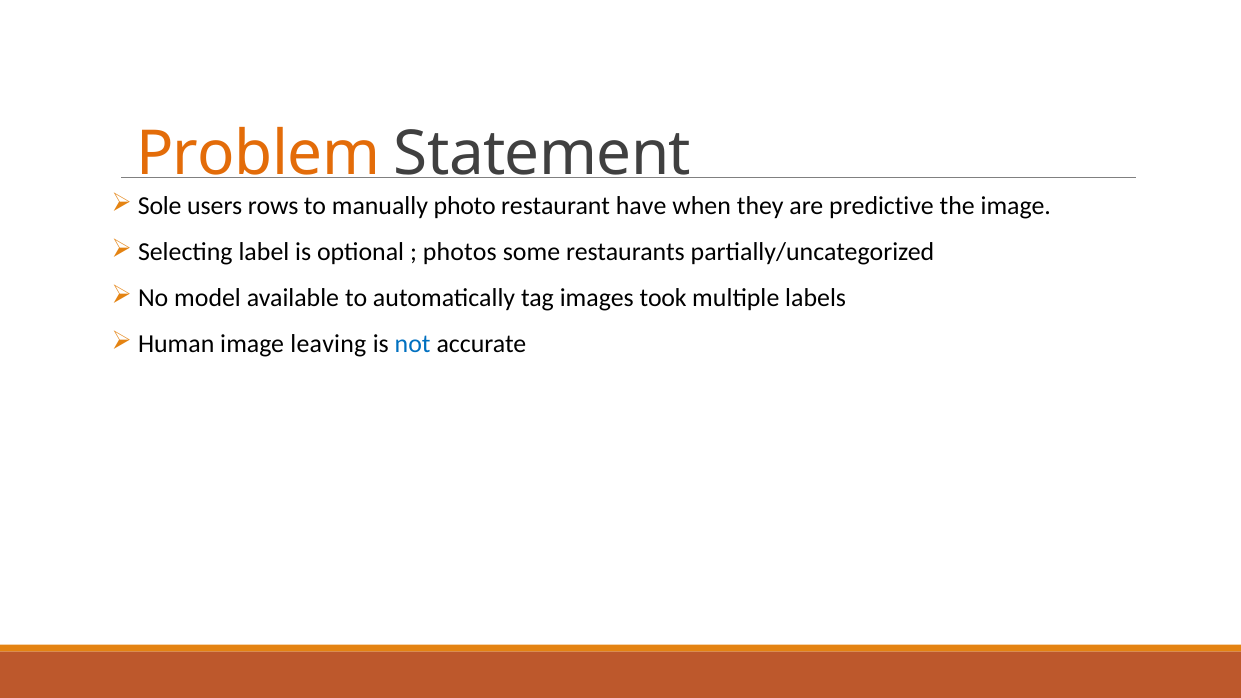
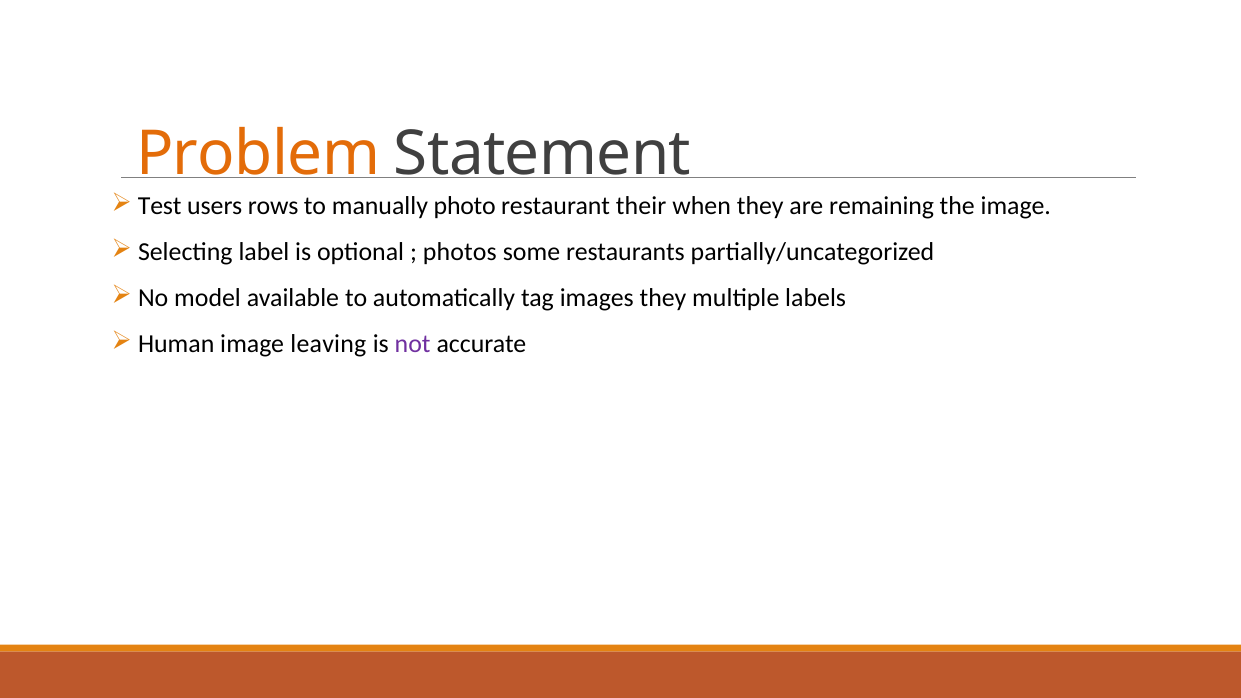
Sole: Sole -> Test (160, 206)
have: have -> their (641, 206)
predictive: predictive -> remaining (882, 206)
images took: took -> they (663, 298)
not colour: blue -> purple (413, 344)
